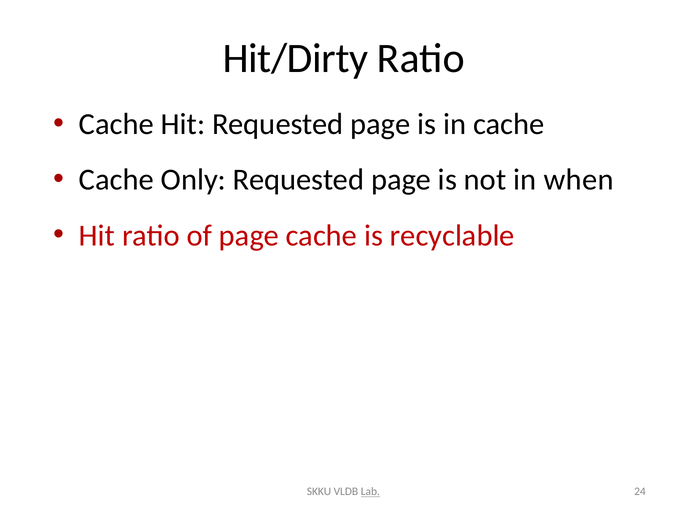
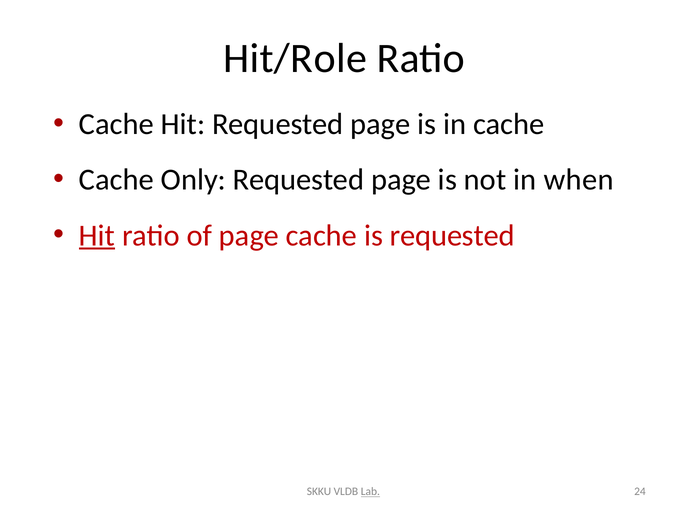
Hit/Dirty: Hit/Dirty -> Hit/Role (295, 59)
Hit underline: none -> present (97, 236)
is recyclable: recyclable -> requested (452, 236)
